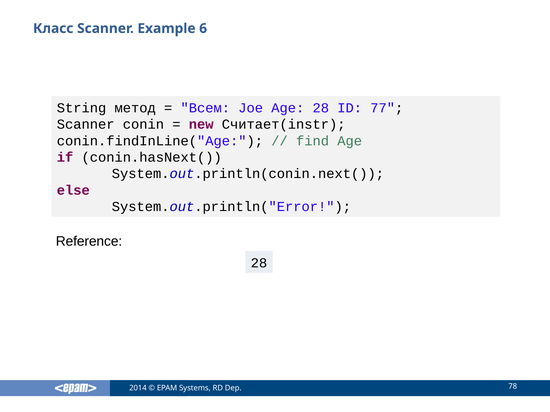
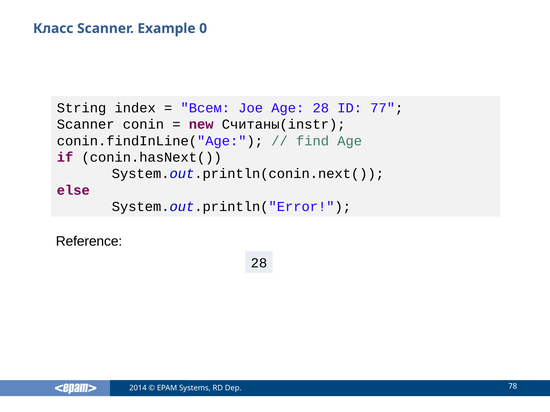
6: 6 -> 0 (203, 28)
метод: метод -> index (135, 108)
Считает(instr: Считает(instr -> Считаны(instr (284, 124)
